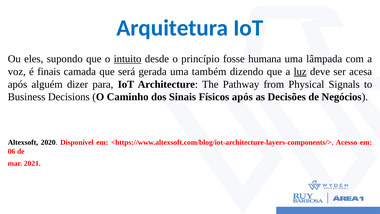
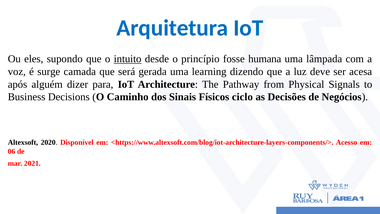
finais: finais -> surge (49, 72)
também: também -> learning (209, 72)
luz underline: present -> none (300, 72)
Físicos após: após -> ciclo (242, 97)
